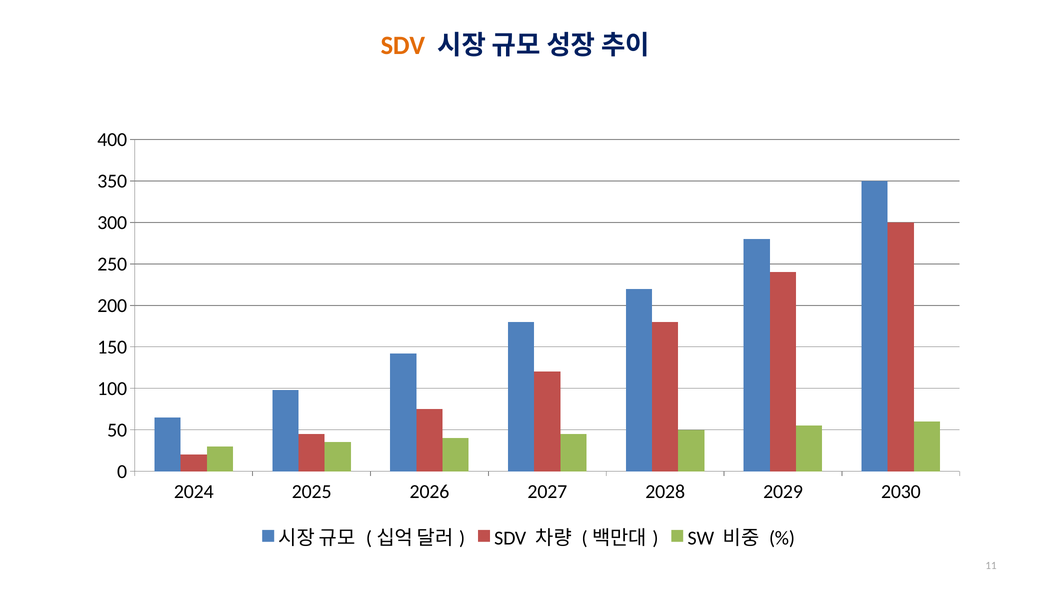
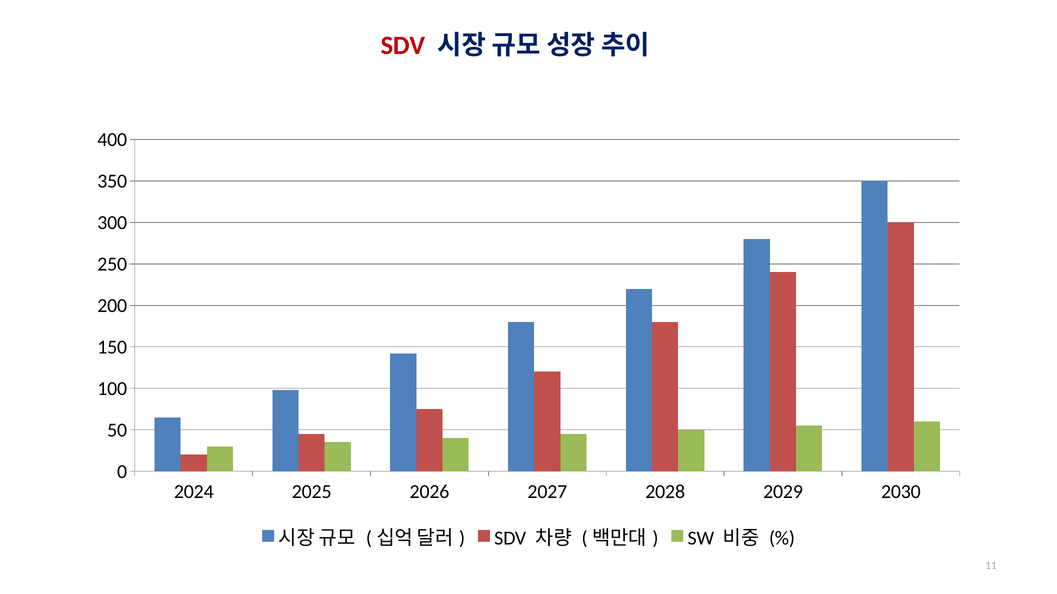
SDV colour: orange -> red (403, 45)
